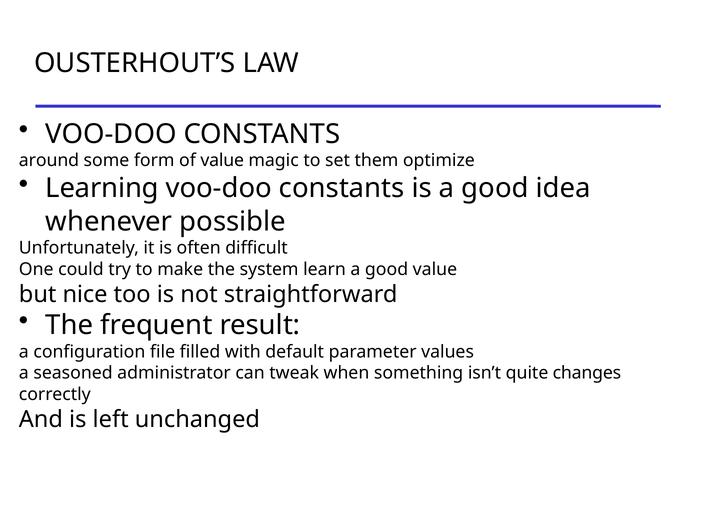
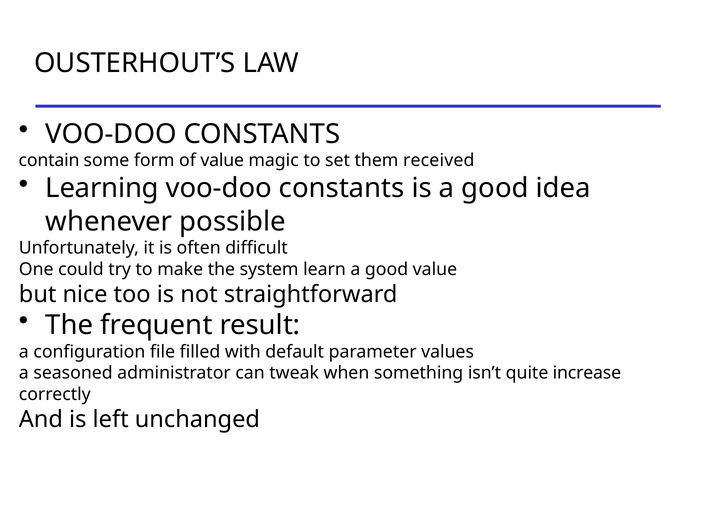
around: around -> contain (49, 161)
optimize: optimize -> received (439, 161)
changes: changes -> increase (587, 373)
